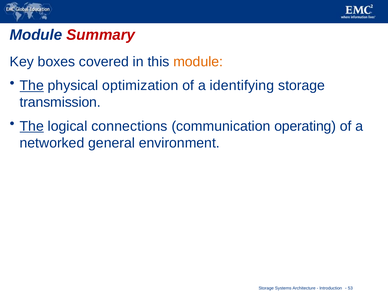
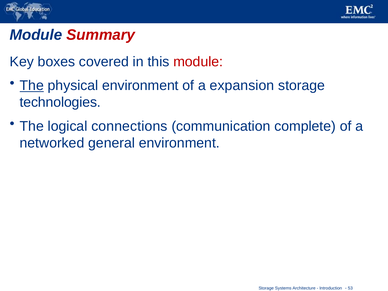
module colour: orange -> red (198, 62)
physical optimization: optimization -> environment (140, 86)
identifying: identifying -> expansion (242, 86)
transmission: transmission -> technologies (60, 102)
The underline: present -> none (32, 126)
operating: operating -> complete (305, 126)
